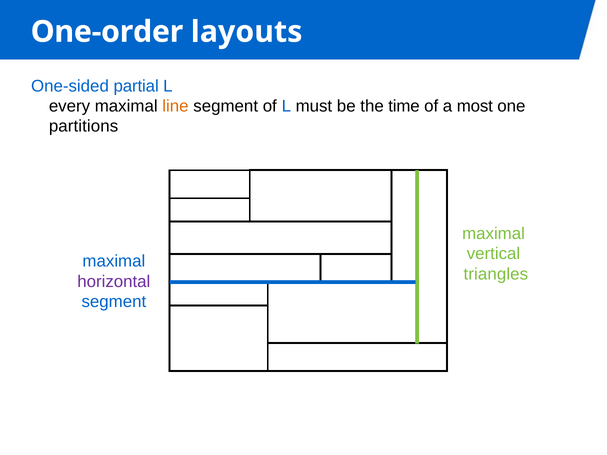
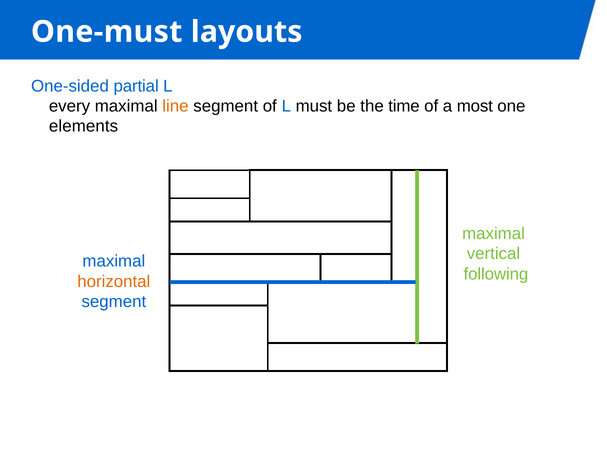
One-order: One-order -> One-must (107, 32)
partitions: partitions -> elements (84, 126)
triangles: triangles -> following (496, 274)
horizontal colour: purple -> orange (114, 282)
